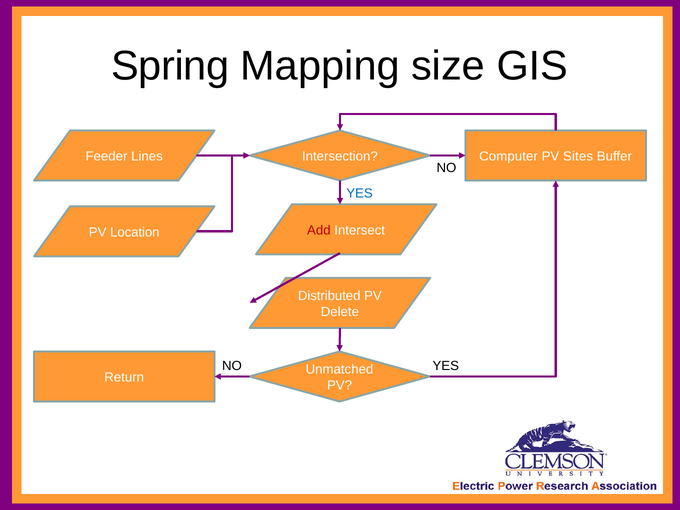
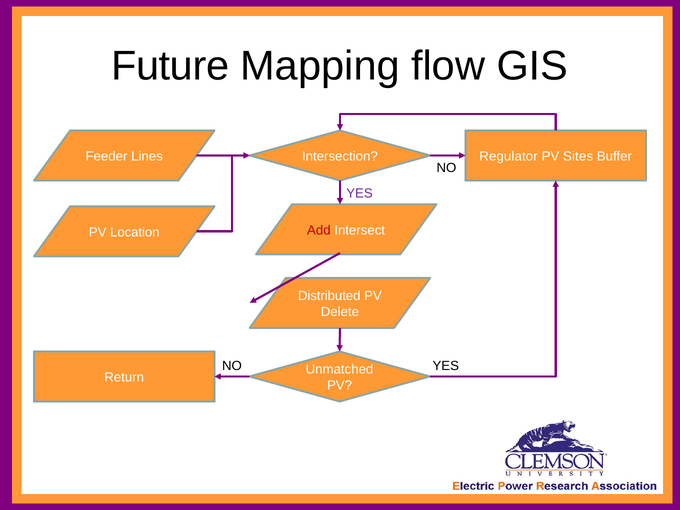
Spring: Spring -> Future (170, 66)
size: size -> flow (448, 66)
Computer: Computer -> Regulator (509, 156)
YES colour: blue -> purple (360, 193)
